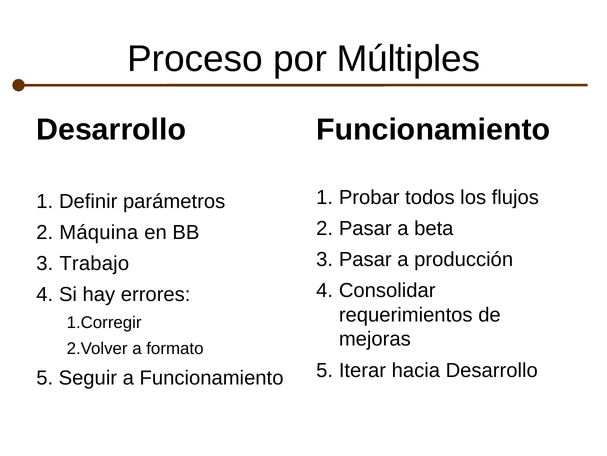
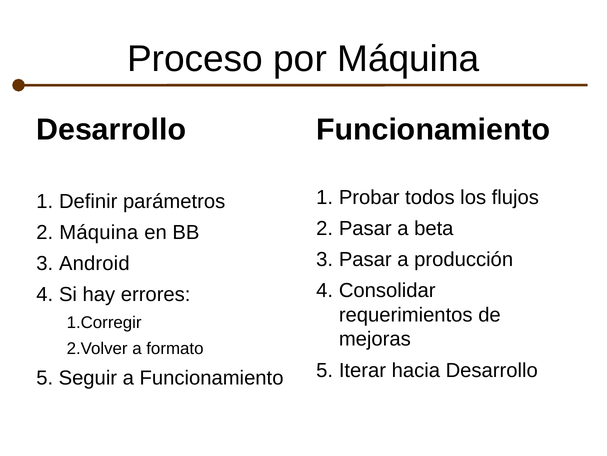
por Múltiples: Múltiples -> Máquina (408, 59)
Trabajo: Trabajo -> Android (94, 263)
